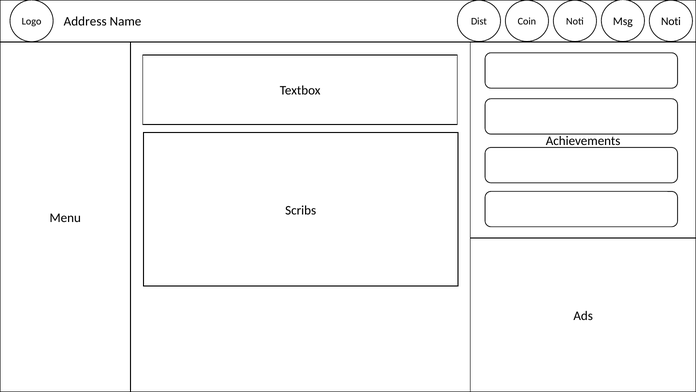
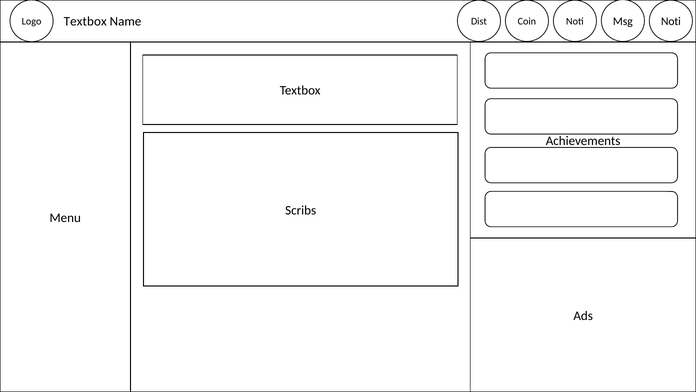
Logo Address: Address -> Textbox (85, 22)
